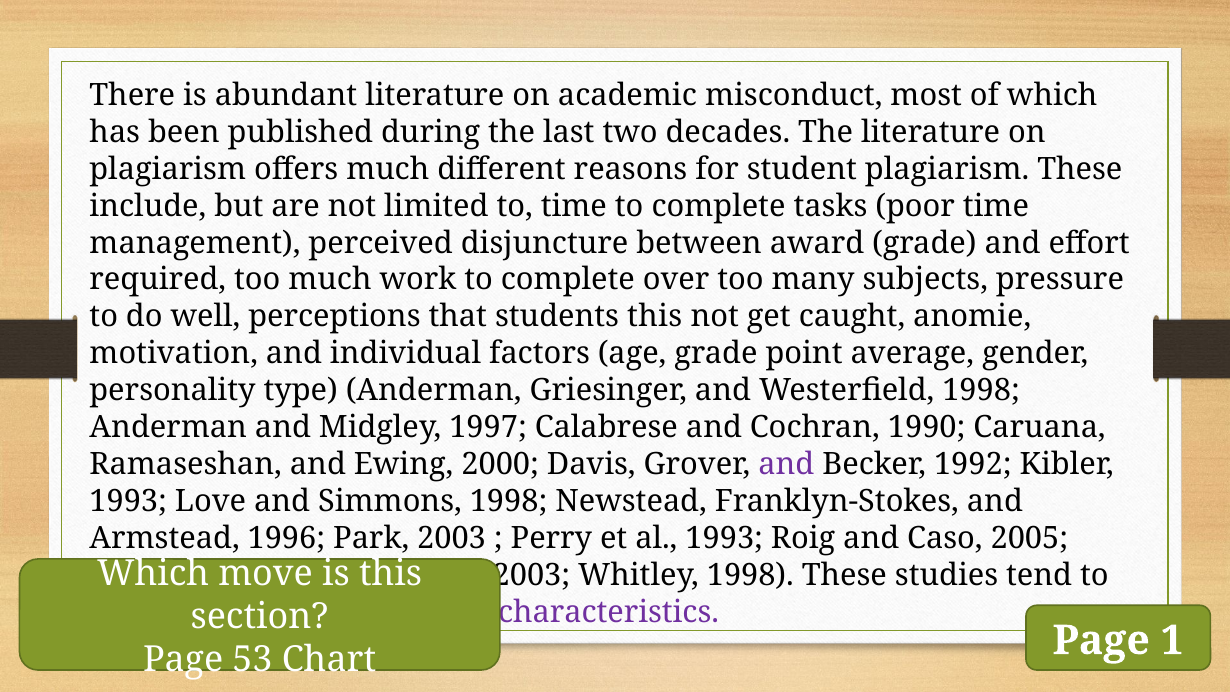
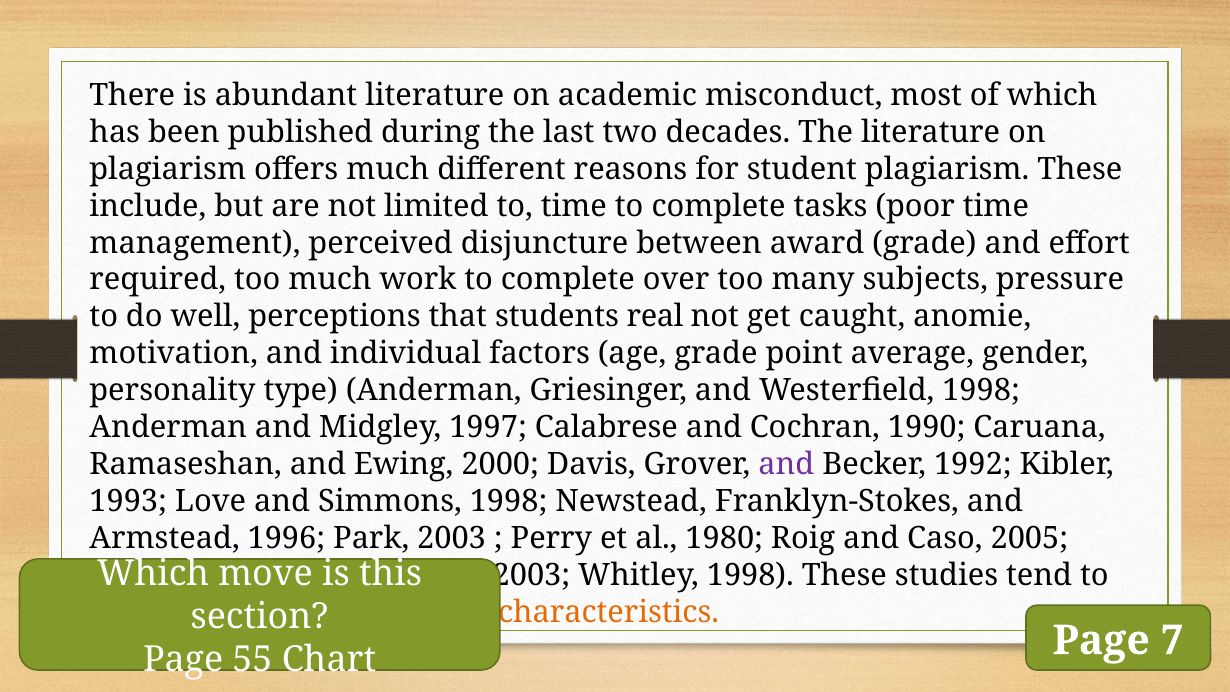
students this: this -> real (655, 317)
al 1993: 1993 -> 1980 (724, 538)
characteristics colour: purple -> orange (609, 612)
1: 1 -> 7 (1172, 640)
53: 53 -> 55 (252, 660)
